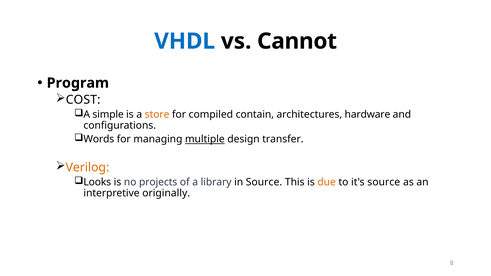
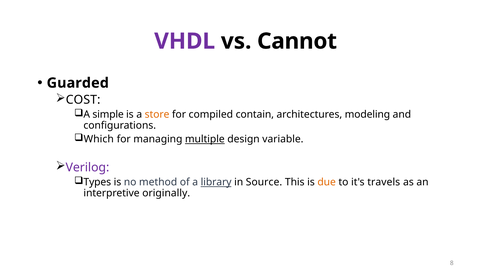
VHDL colour: blue -> purple (185, 41)
Program: Program -> Guarded (78, 83)
hardware: hardware -> modeling (367, 115)
Words: Words -> Which (99, 139)
transfer: transfer -> variable (283, 139)
Verilog colour: orange -> purple (87, 168)
Looks: Looks -> Types (97, 182)
projects: projects -> method (158, 182)
library underline: none -> present (216, 182)
it's source: source -> travels (384, 182)
